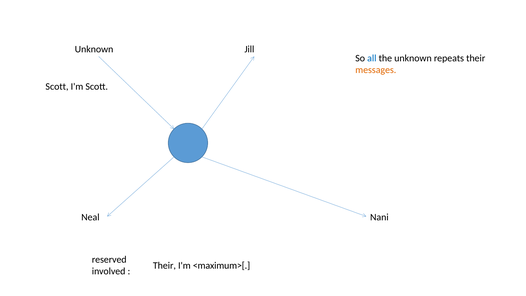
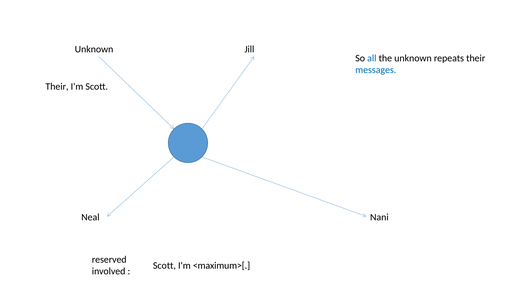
messages colour: orange -> blue (376, 70)
Scott: Scott -> Their (57, 87)
Their: Their -> Scott (164, 265)
